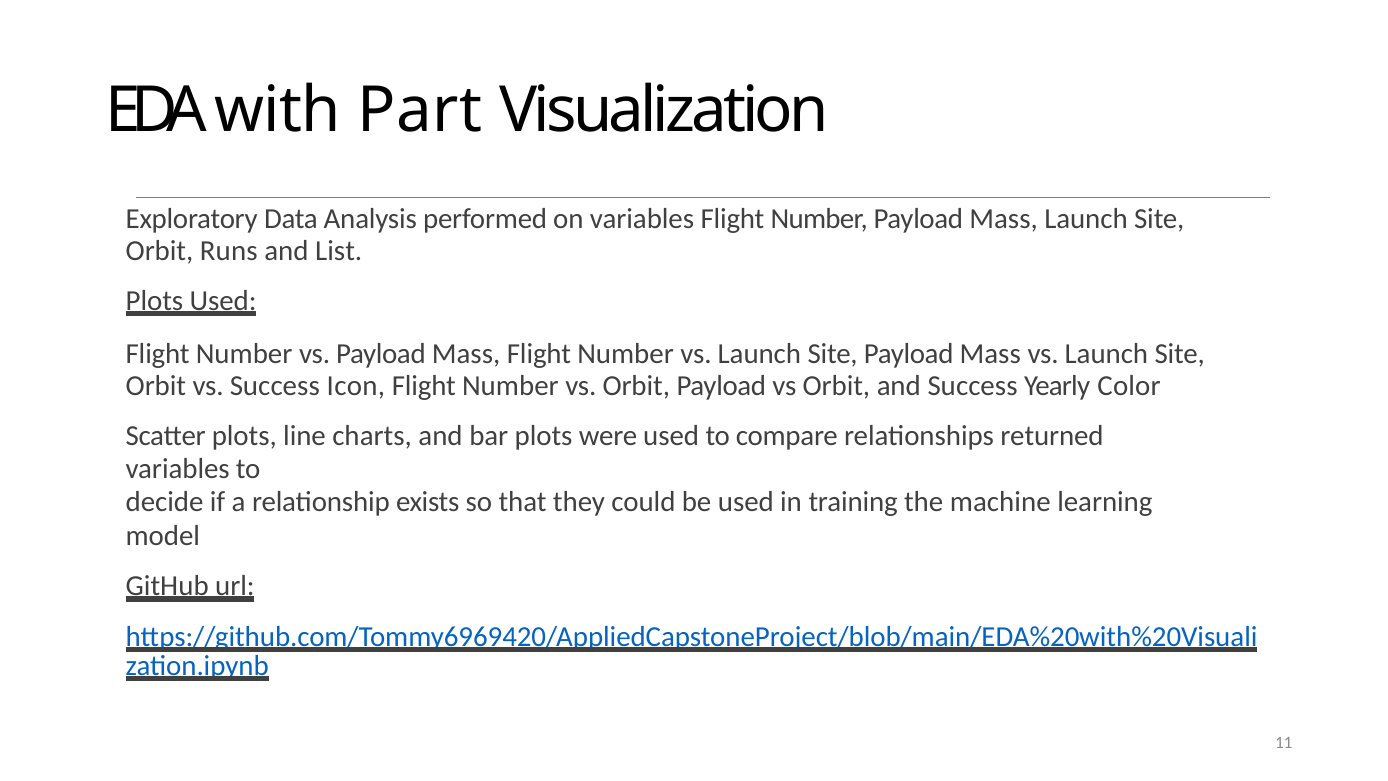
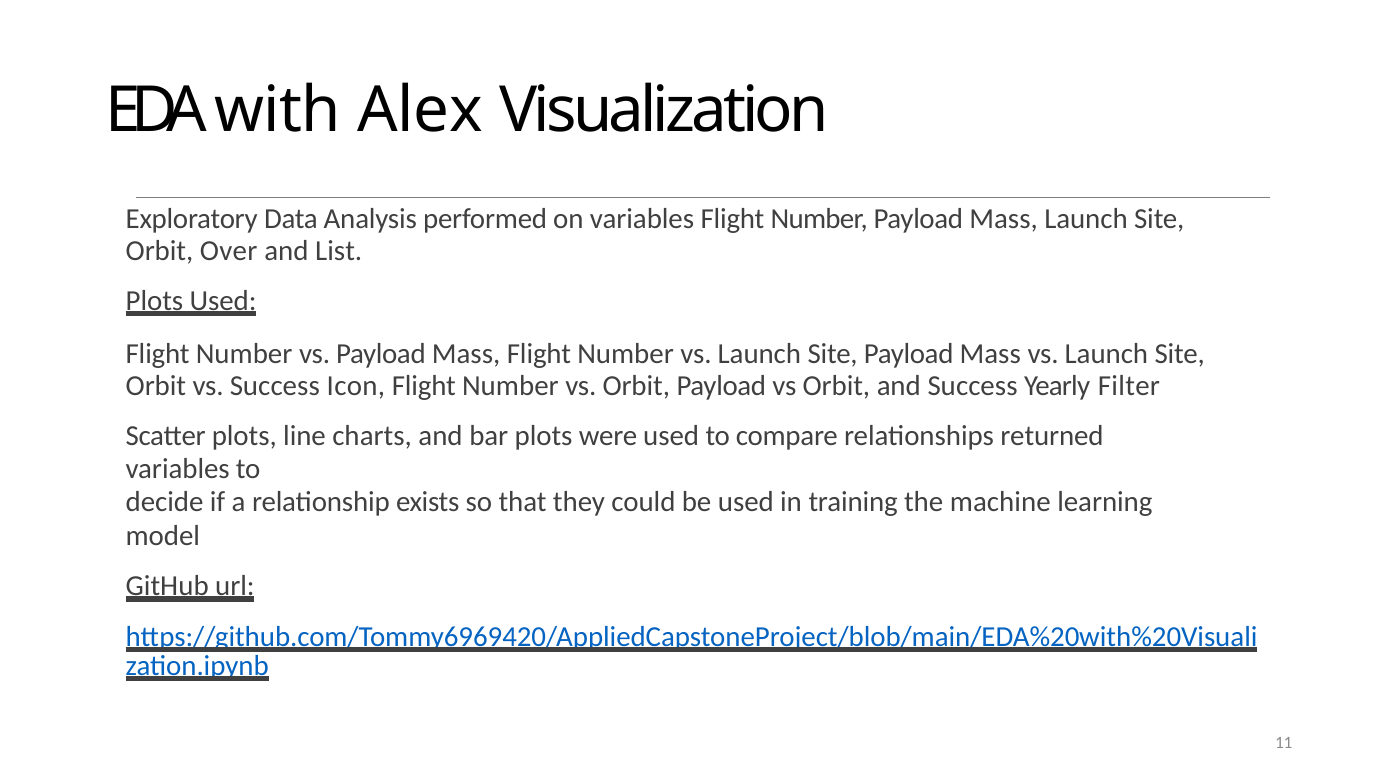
Part: Part -> Alex (420, 110)
Runs: Runs -> Over (229, 251)
Color: Color -> Filter (1129, 386)
